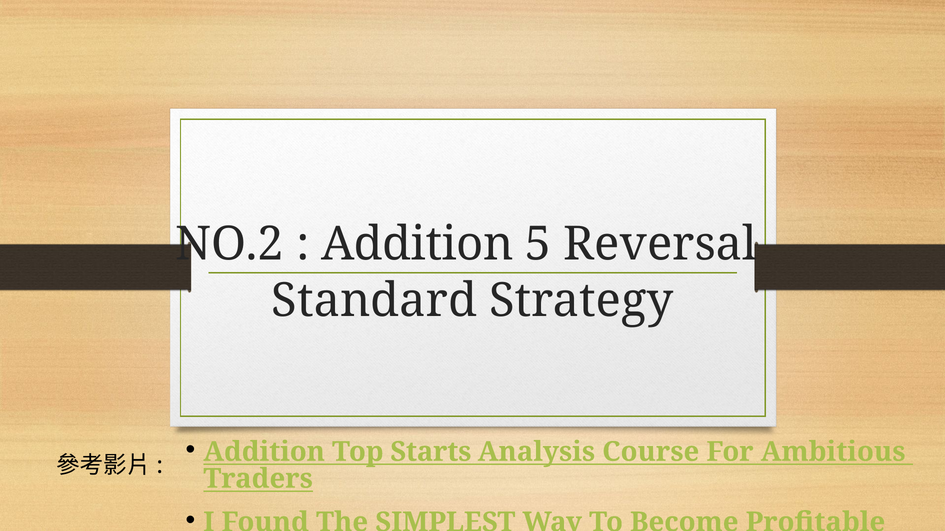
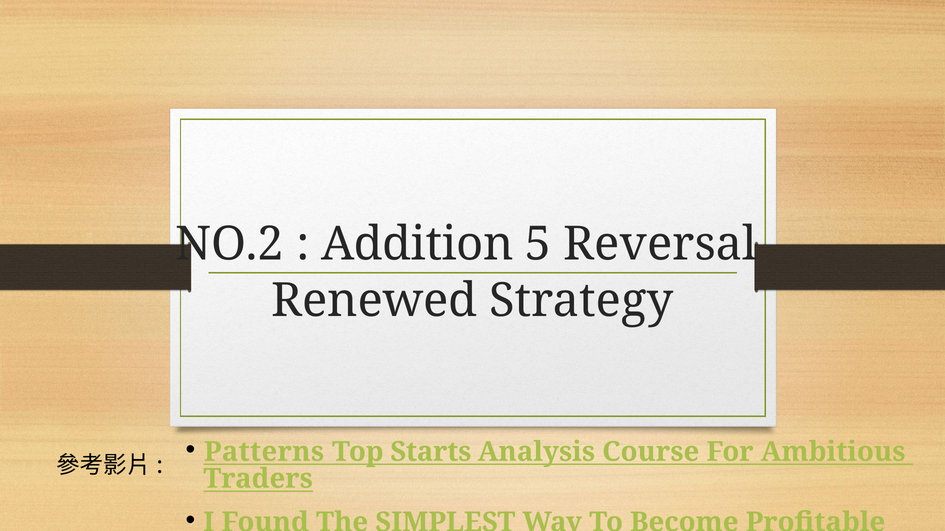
Standard: Standard -> Renewed (374, 301)
Addition: Addition -> Patterns (264, 452)
